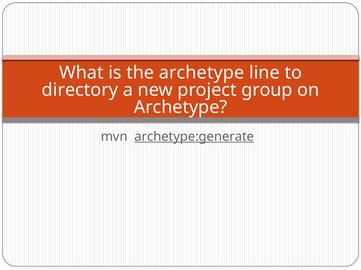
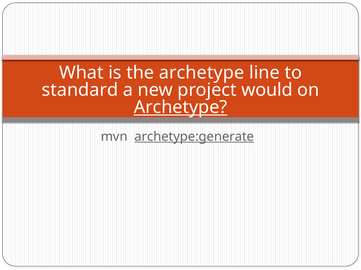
directory: directory -> standard (80, 90)
group: group -> would (267, 90)
Archetype underline: none -> present (181, 108)
